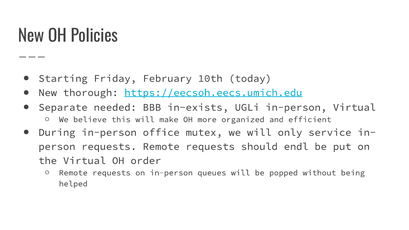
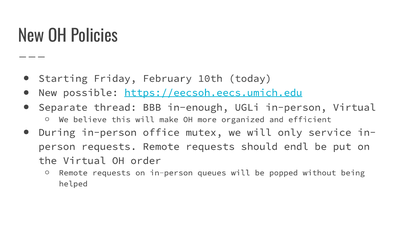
thorough: thorough -> possible (91, 93)
needed: needed -> thread (115, 107)
in-exists: in-exists -> in-enough (198, 107)
